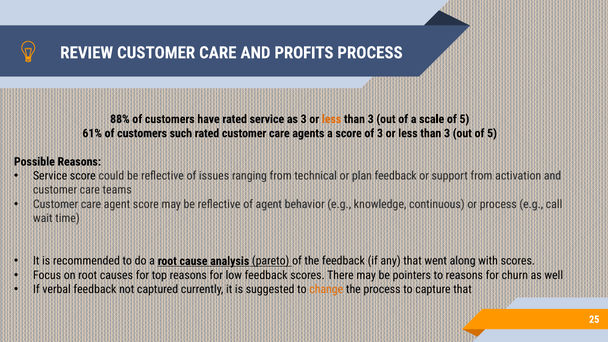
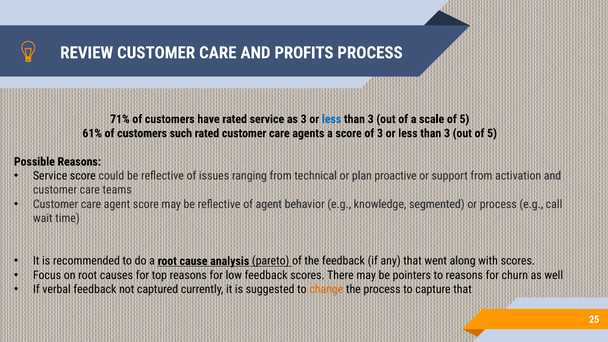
88%: 88% -> 71% (120, 119)
less colour: orange -> blue (332, 119)
plan feedback: feedback -> proactive (396, 176)
continuous: continuous -> segmented (437, 204)
